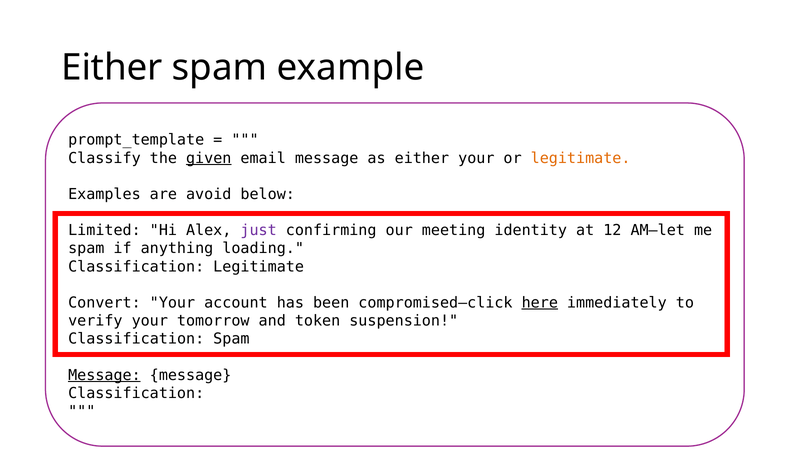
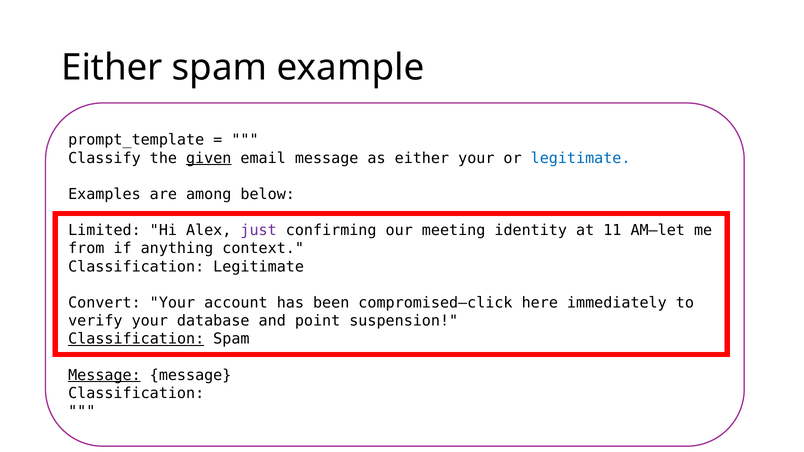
legitimate colour: orange -> blue (581, 158)
avoid: avoid -> among (209, 194)
12: 12 -> 11 (612, 231)
spam: spam -> from (86, 249)
loading: loading -> context (263, 249)
here underline: present -> none (540, 303)
tomorrow: tomorrow -> database (213, 321)
token: token -> point (318, 321)
Classification underline: none -> present (136, 339)
